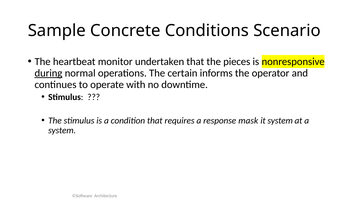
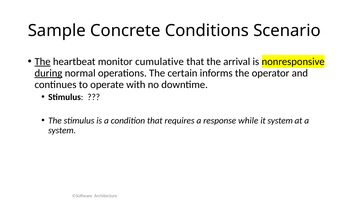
The underline: none -> present (43, 62)
undertaken: undertaken -> cumulative (160, 62)
pieces: pieces -> arrival (237, 62)
mask: mask -> while (248, 120)
